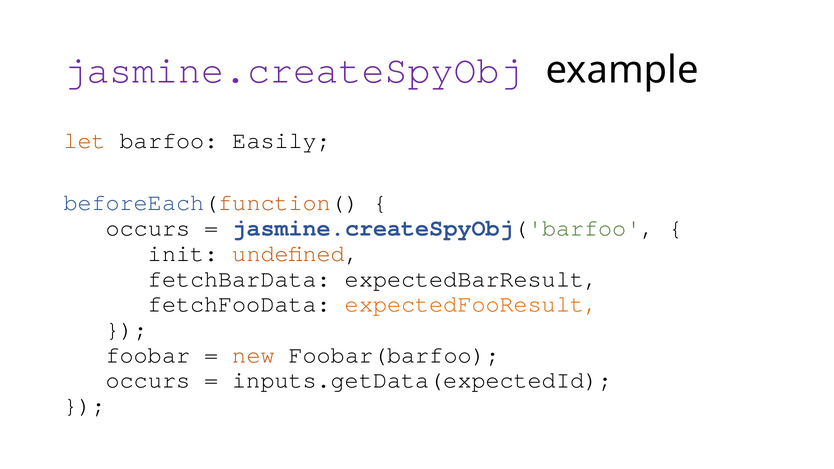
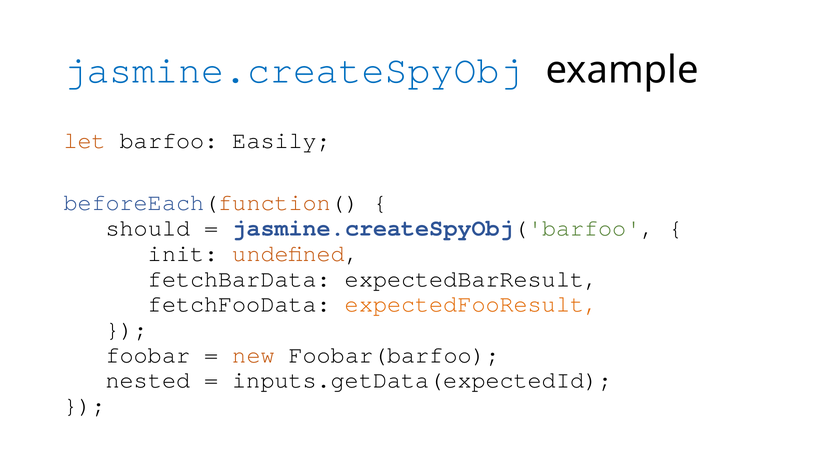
jasmine.createSpyObj colour: purple -> blue (293, 70)
occurs: occurs -> should (148, 228)
occurs: occurs -> nested (148, 380)
